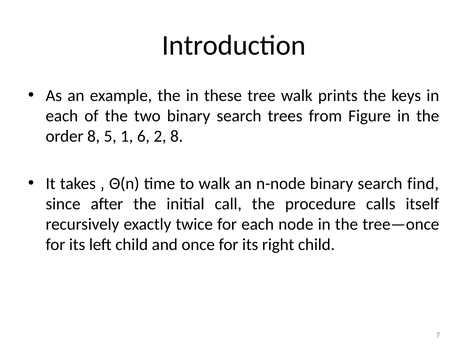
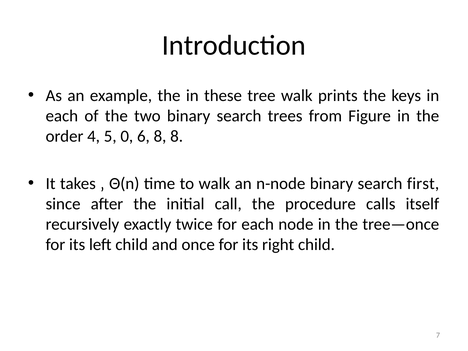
order 8: 8 -> 4 (94, 136)
1: 1 -> 0 (127, 136)
6 2: 2 -> 8 (160, 136)
find: find -> first (423, 184)
